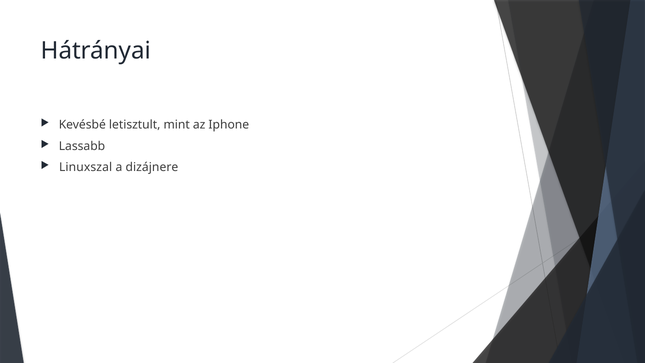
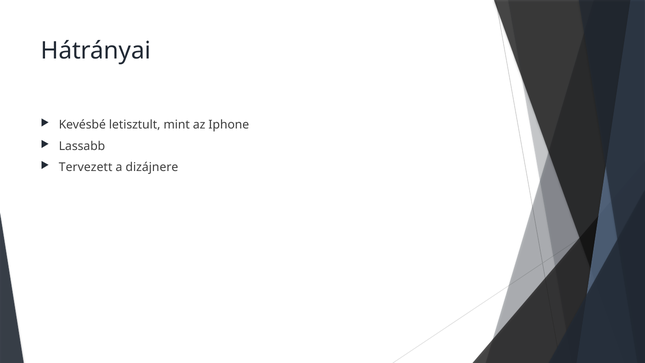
Linuxszal: Linuxszal -> Tervezett (86, 167)
